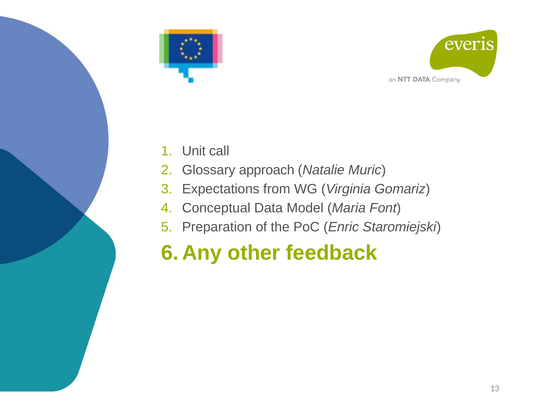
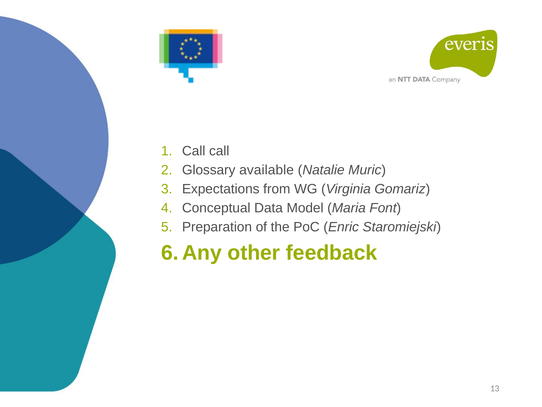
Unit: Unit -> Call (194, 151)
approach: approach -> available (267, 170)
